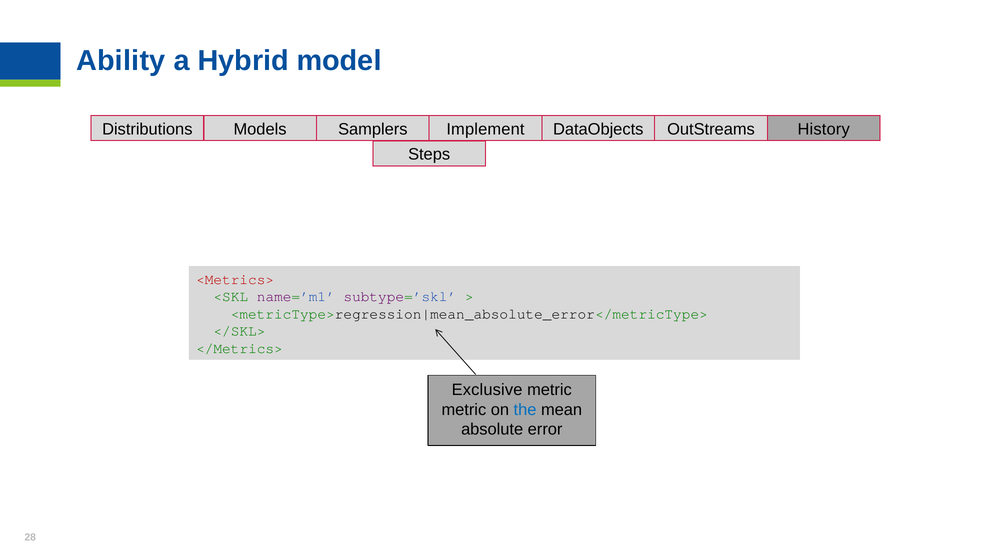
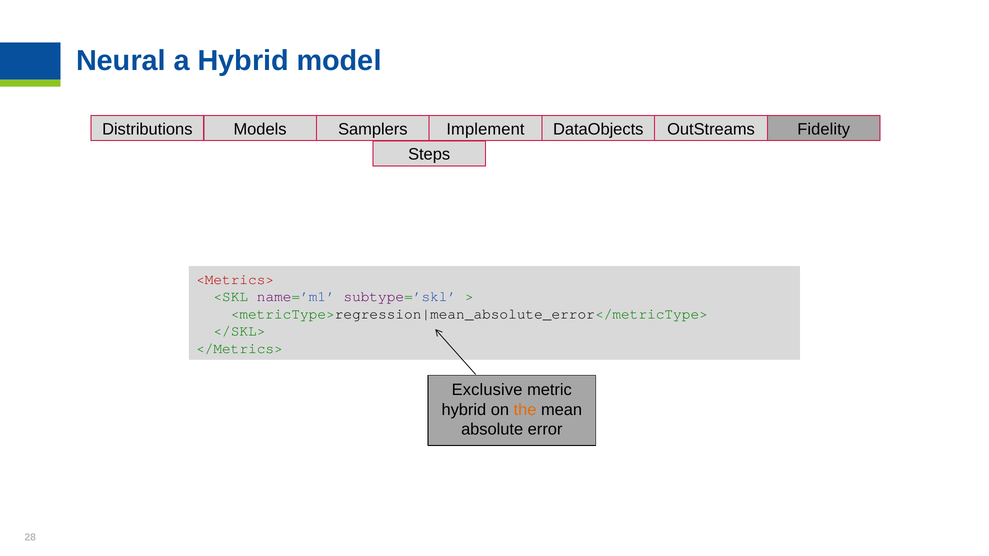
Ability: Ability -> Neural (121, 61)
History: History -> Fidelity (824, 129)
metric: metric -> hybrid (464, 410)
the colour: blue -> orange (525, 410)
